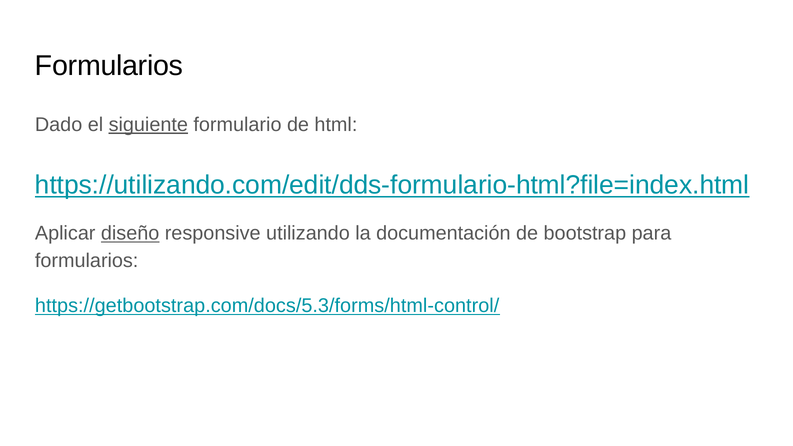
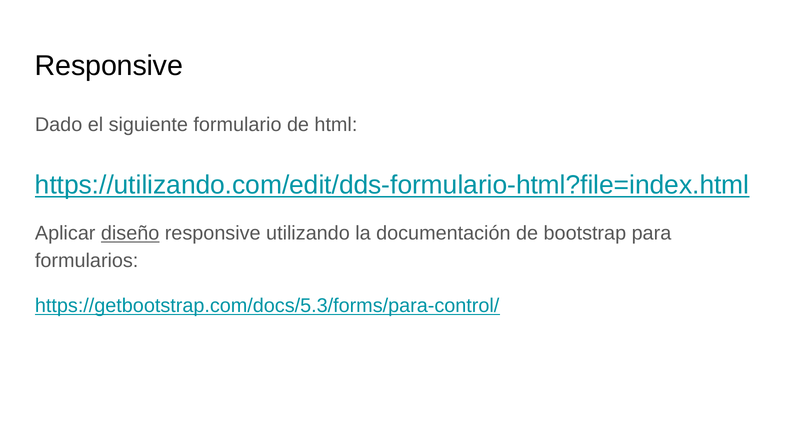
Formularios: Formularios -> Responsive (109, 66)
siguiente underline: present -> none (148, 125)
https://getbootstrap.com/docs/5.3/forms/html-control/: https://getbootstrap.com/docs/5.3/forms/html-control/ -> https://getbootstrap.com/docs/5.3/forms/para-control/ (267, 306)
